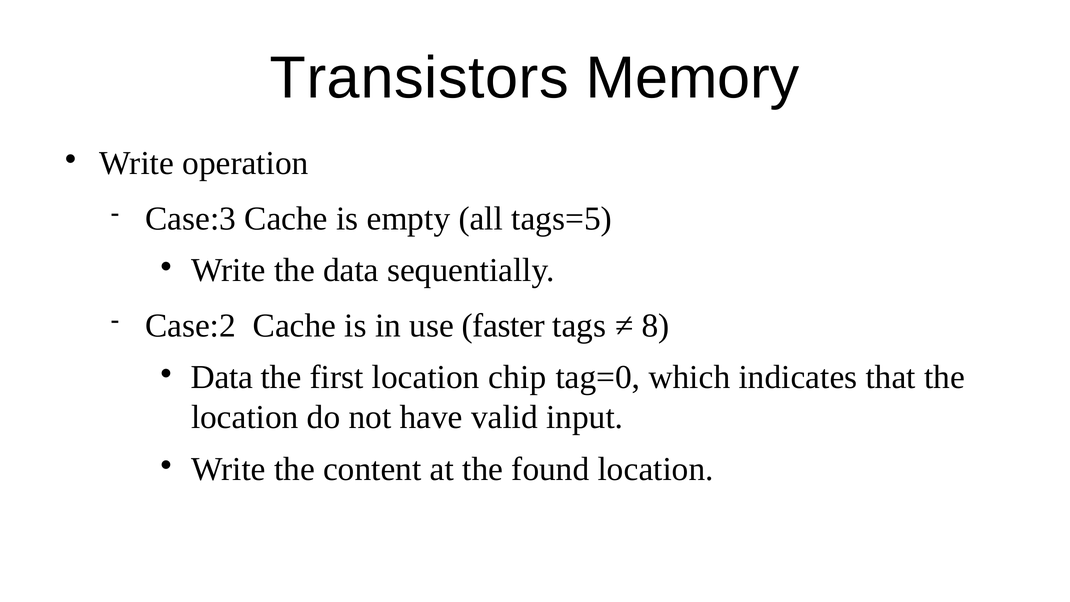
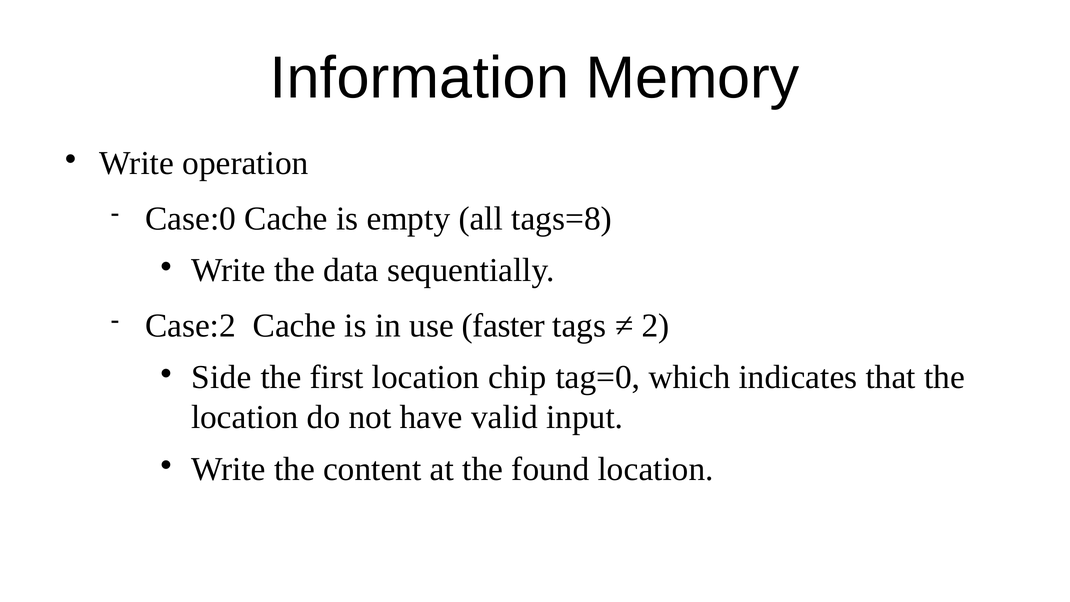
Transistors: Transistors -> Information (419, 78)
Case:3: Case:3 -> Case:0 (191, 219)
tags=5: tags=5 -> tags=8 (562, 219)
8: 8 -> 2 (656, 326)
Data: Data -> Side (222, 377)
